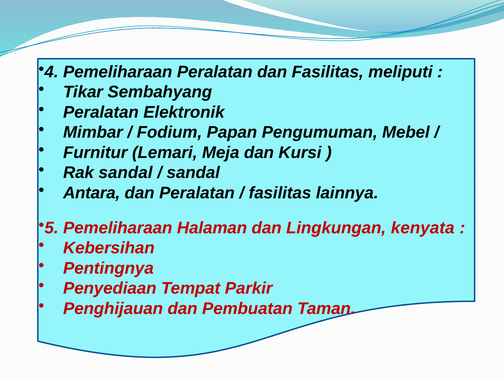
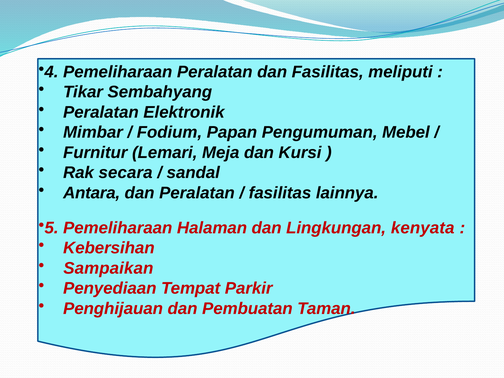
Rak sandal: sandal -> secara (126, 173)
Pentingnya: Pentingnya -> Sampaikan (108, 268)
